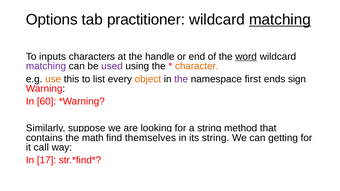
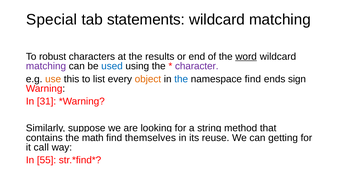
Options: Options -> Special (52, 20)
practitioner: practitioner -> statements (146, 20)
matching underline: present -> none (280, 20)
inputs: inputs -> robust (53, 57)
handle: handle -> results (160, 57)
used colour: purple -> blue (112, 66)
character colour: orange -> purple (197, 66)
the colour: purple -> blue (181, 79)
namespace first: first -> find (253, 79)
60: 60 -> 31 (47, 102)
its string: string -> reuse (216, 138)
17: 17 -> 55 (47, 160)
